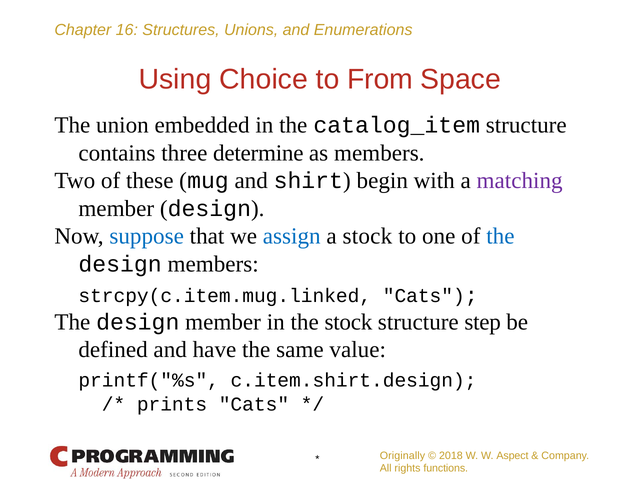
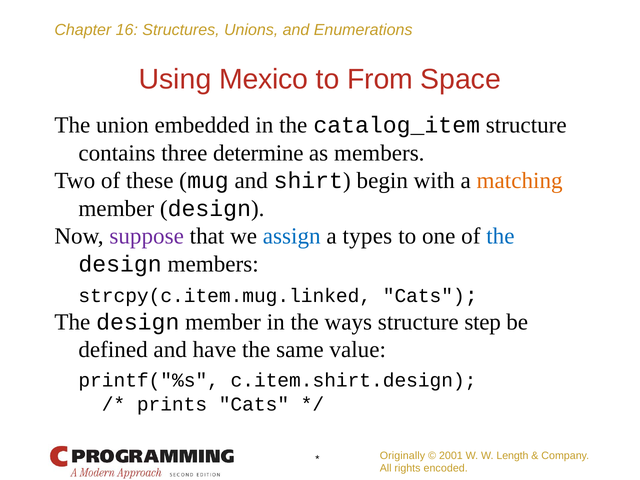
Choice: Choice -> Mexico (264, 79)
matching colour: purple -> orange (520, 181)
suppose colour: blue -> purple (147, 236)
a stock: stock -> types (367, 236)
the stock: stock -> ways (348, 322)
2018: 2018 -> 2001 (451, 456)
Aspect: Aspect -> Length (512, 456)
functions: functions -> encoded (446, 468)
